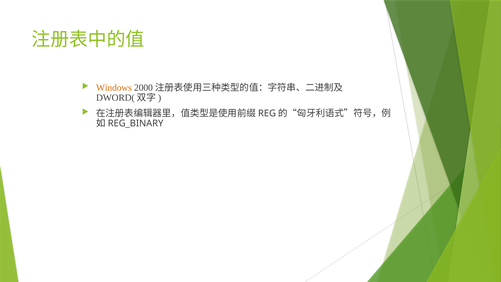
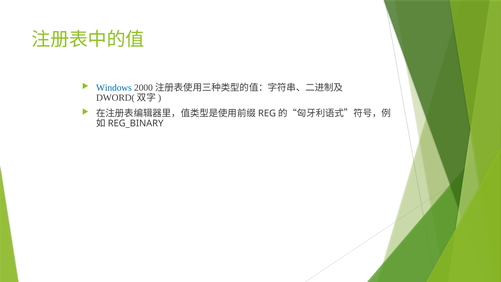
Windows colour: orange -> blue (114, 88)
